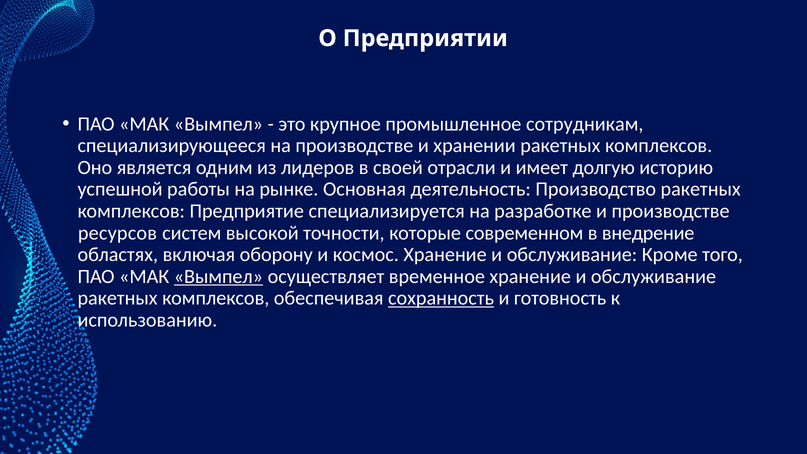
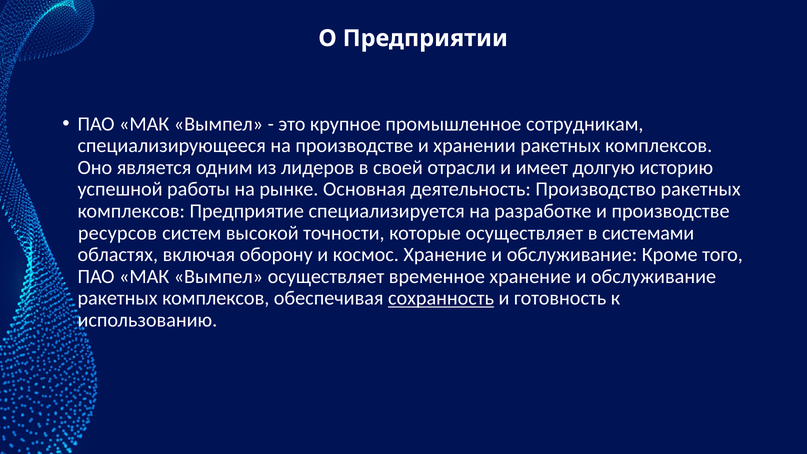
которые современном: современном -> осуществляет (524, 233)
внедрение: внедрение -> системами (648, 233)
Вымпел underline: present -> none (218, 276)
